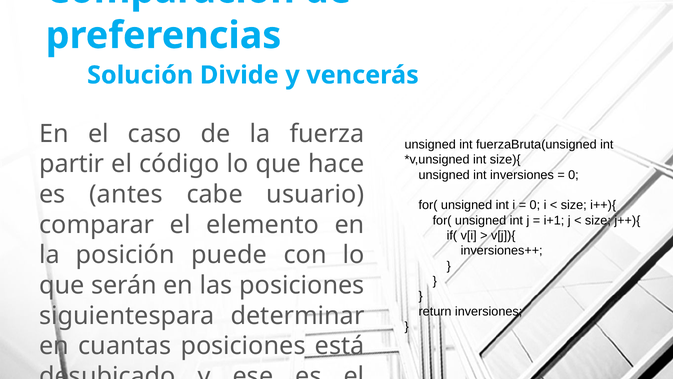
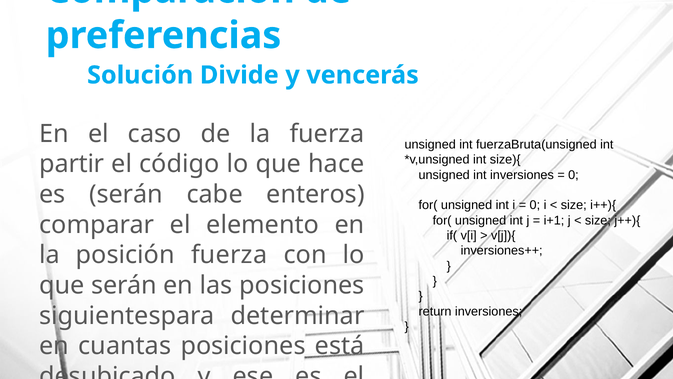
es antes: antes -> serán (126, 194)
usuario: usuario -> enteros (315, 194)
posición puede: puede -> fuerza (229, 255)
